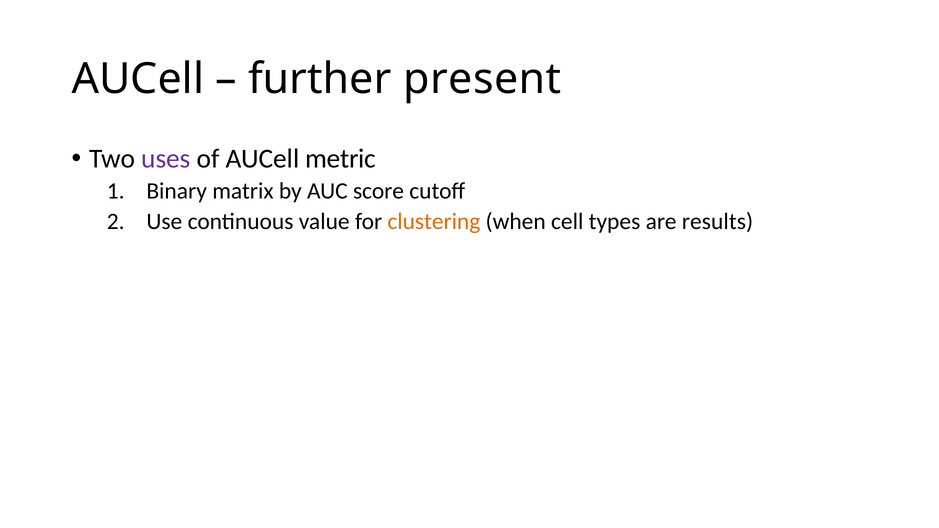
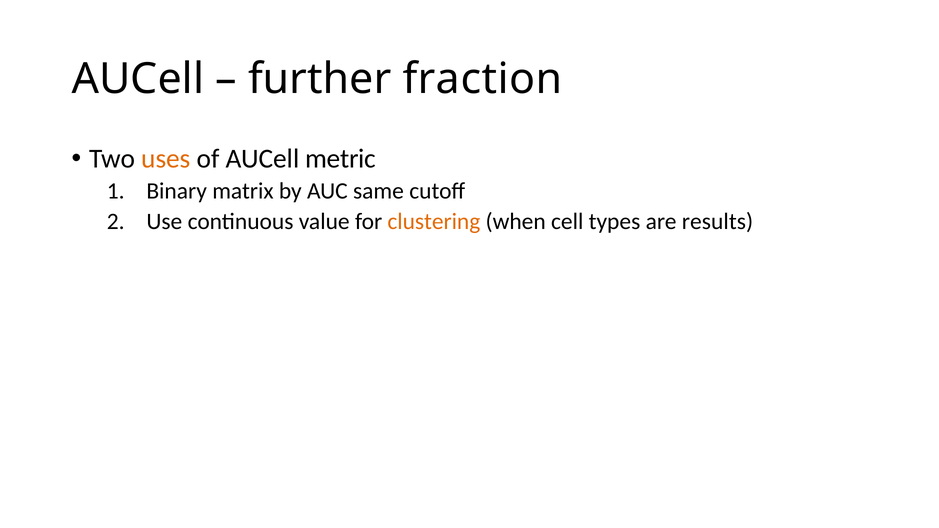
present: present -> fraction (482, 79)
uses colour: purple -> orange (166, 159)
score: score -> same (378, 191)
